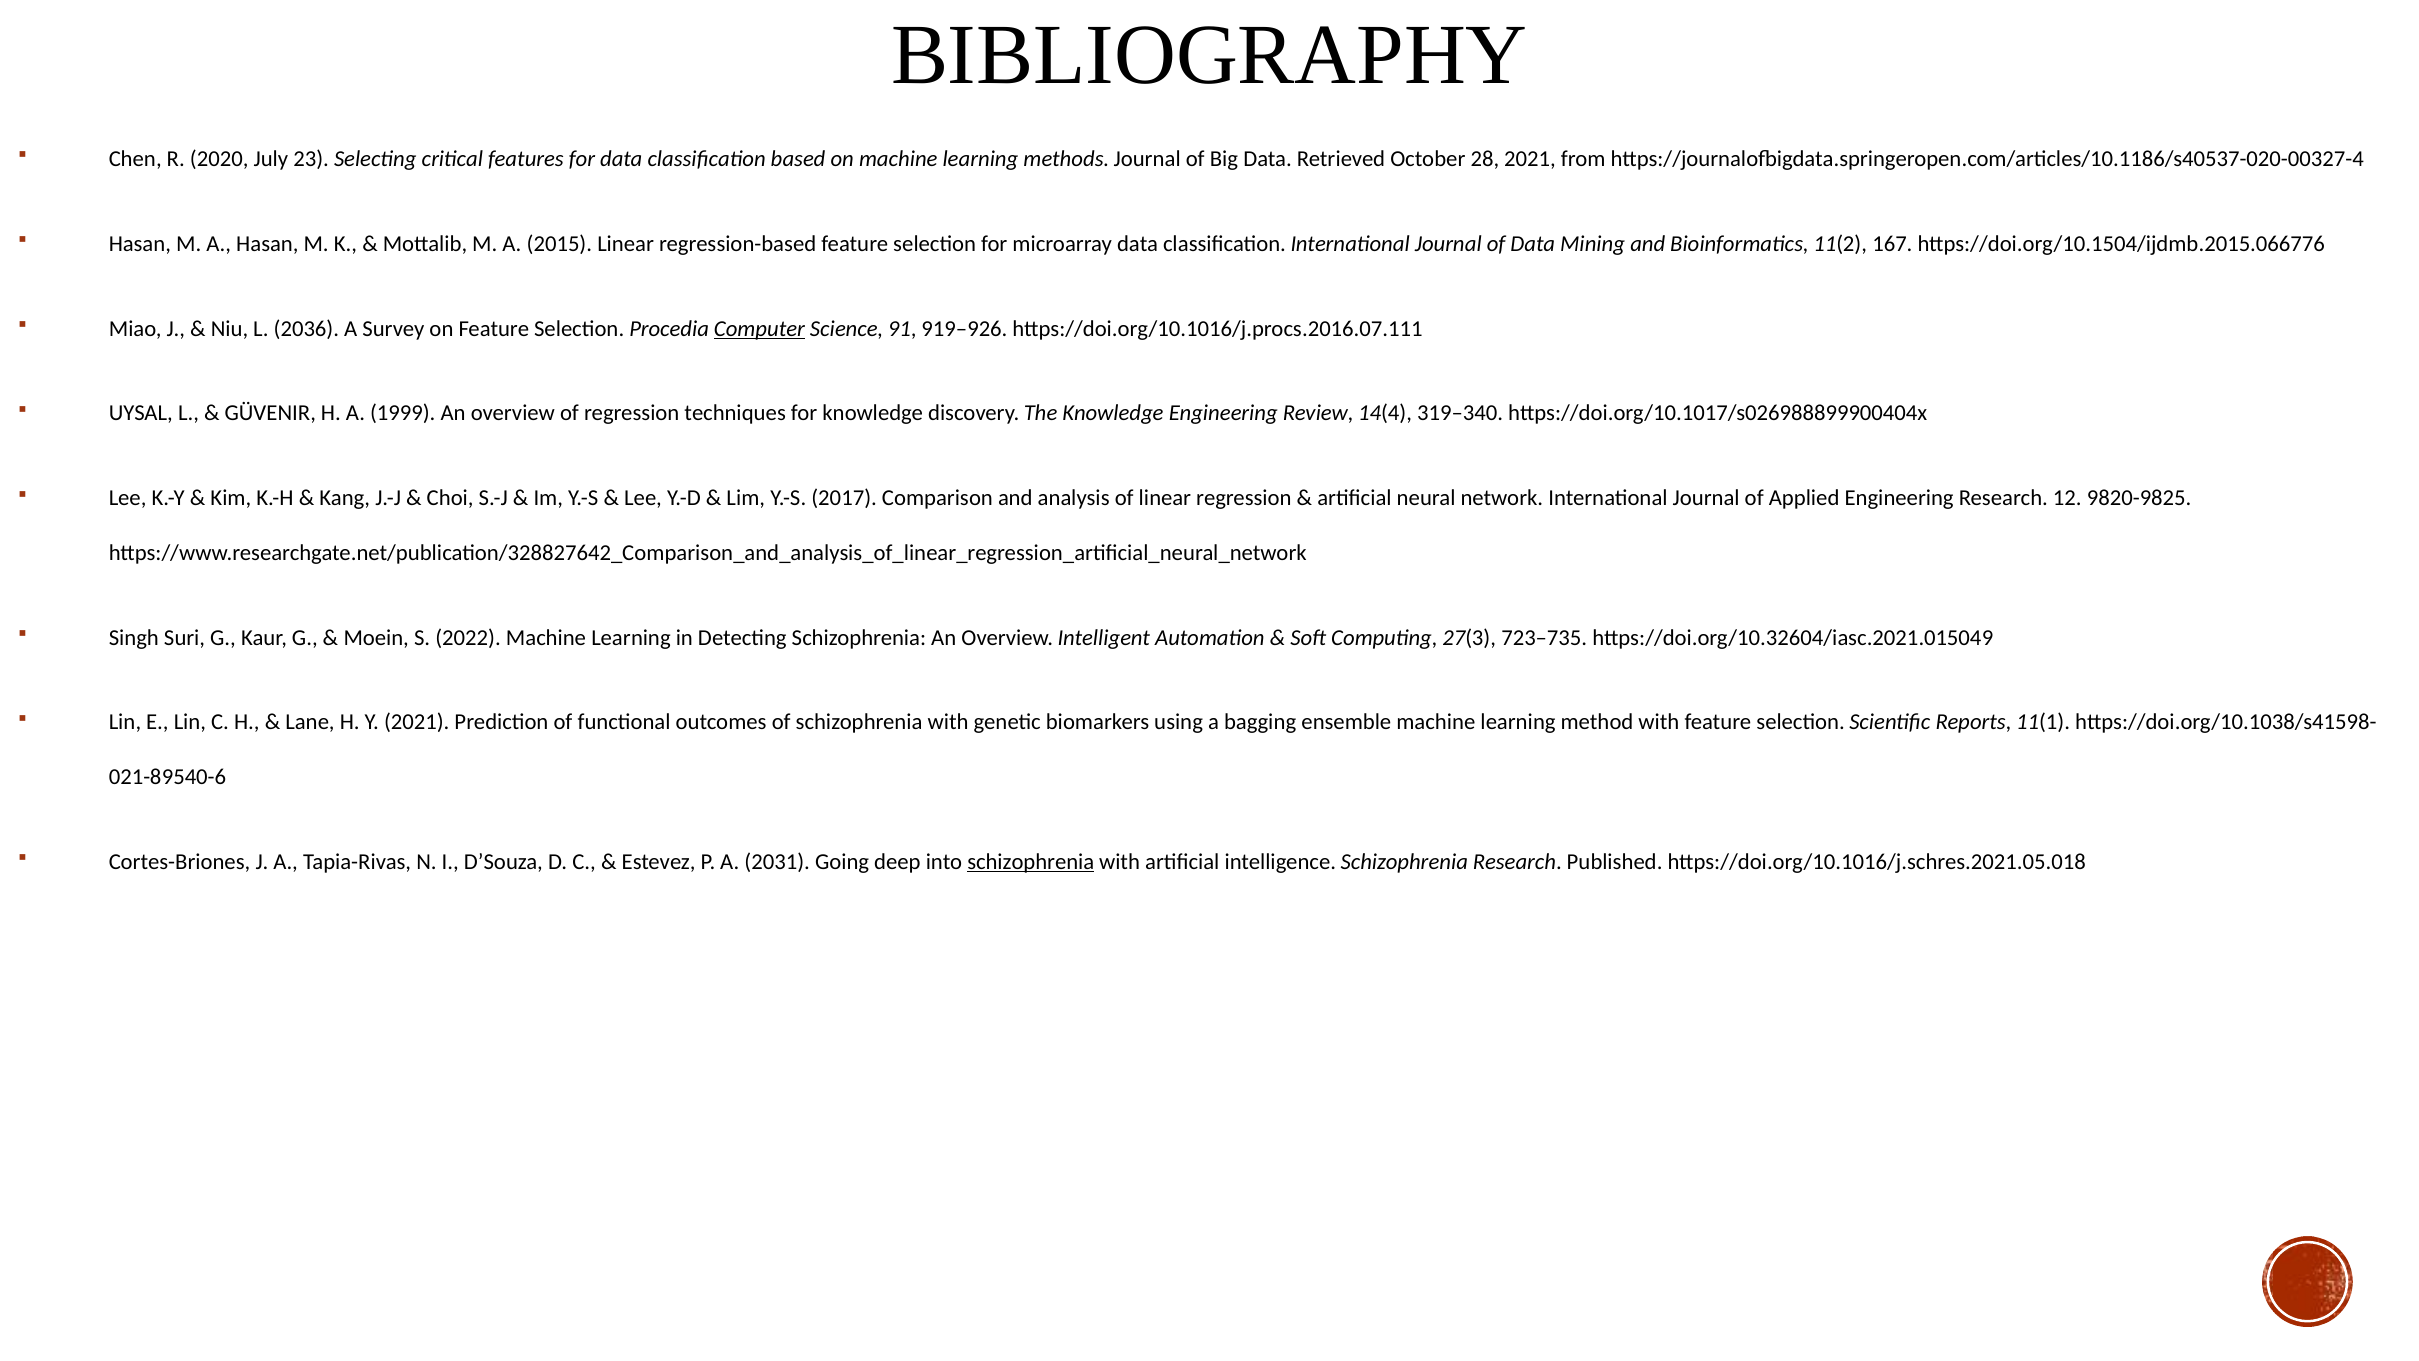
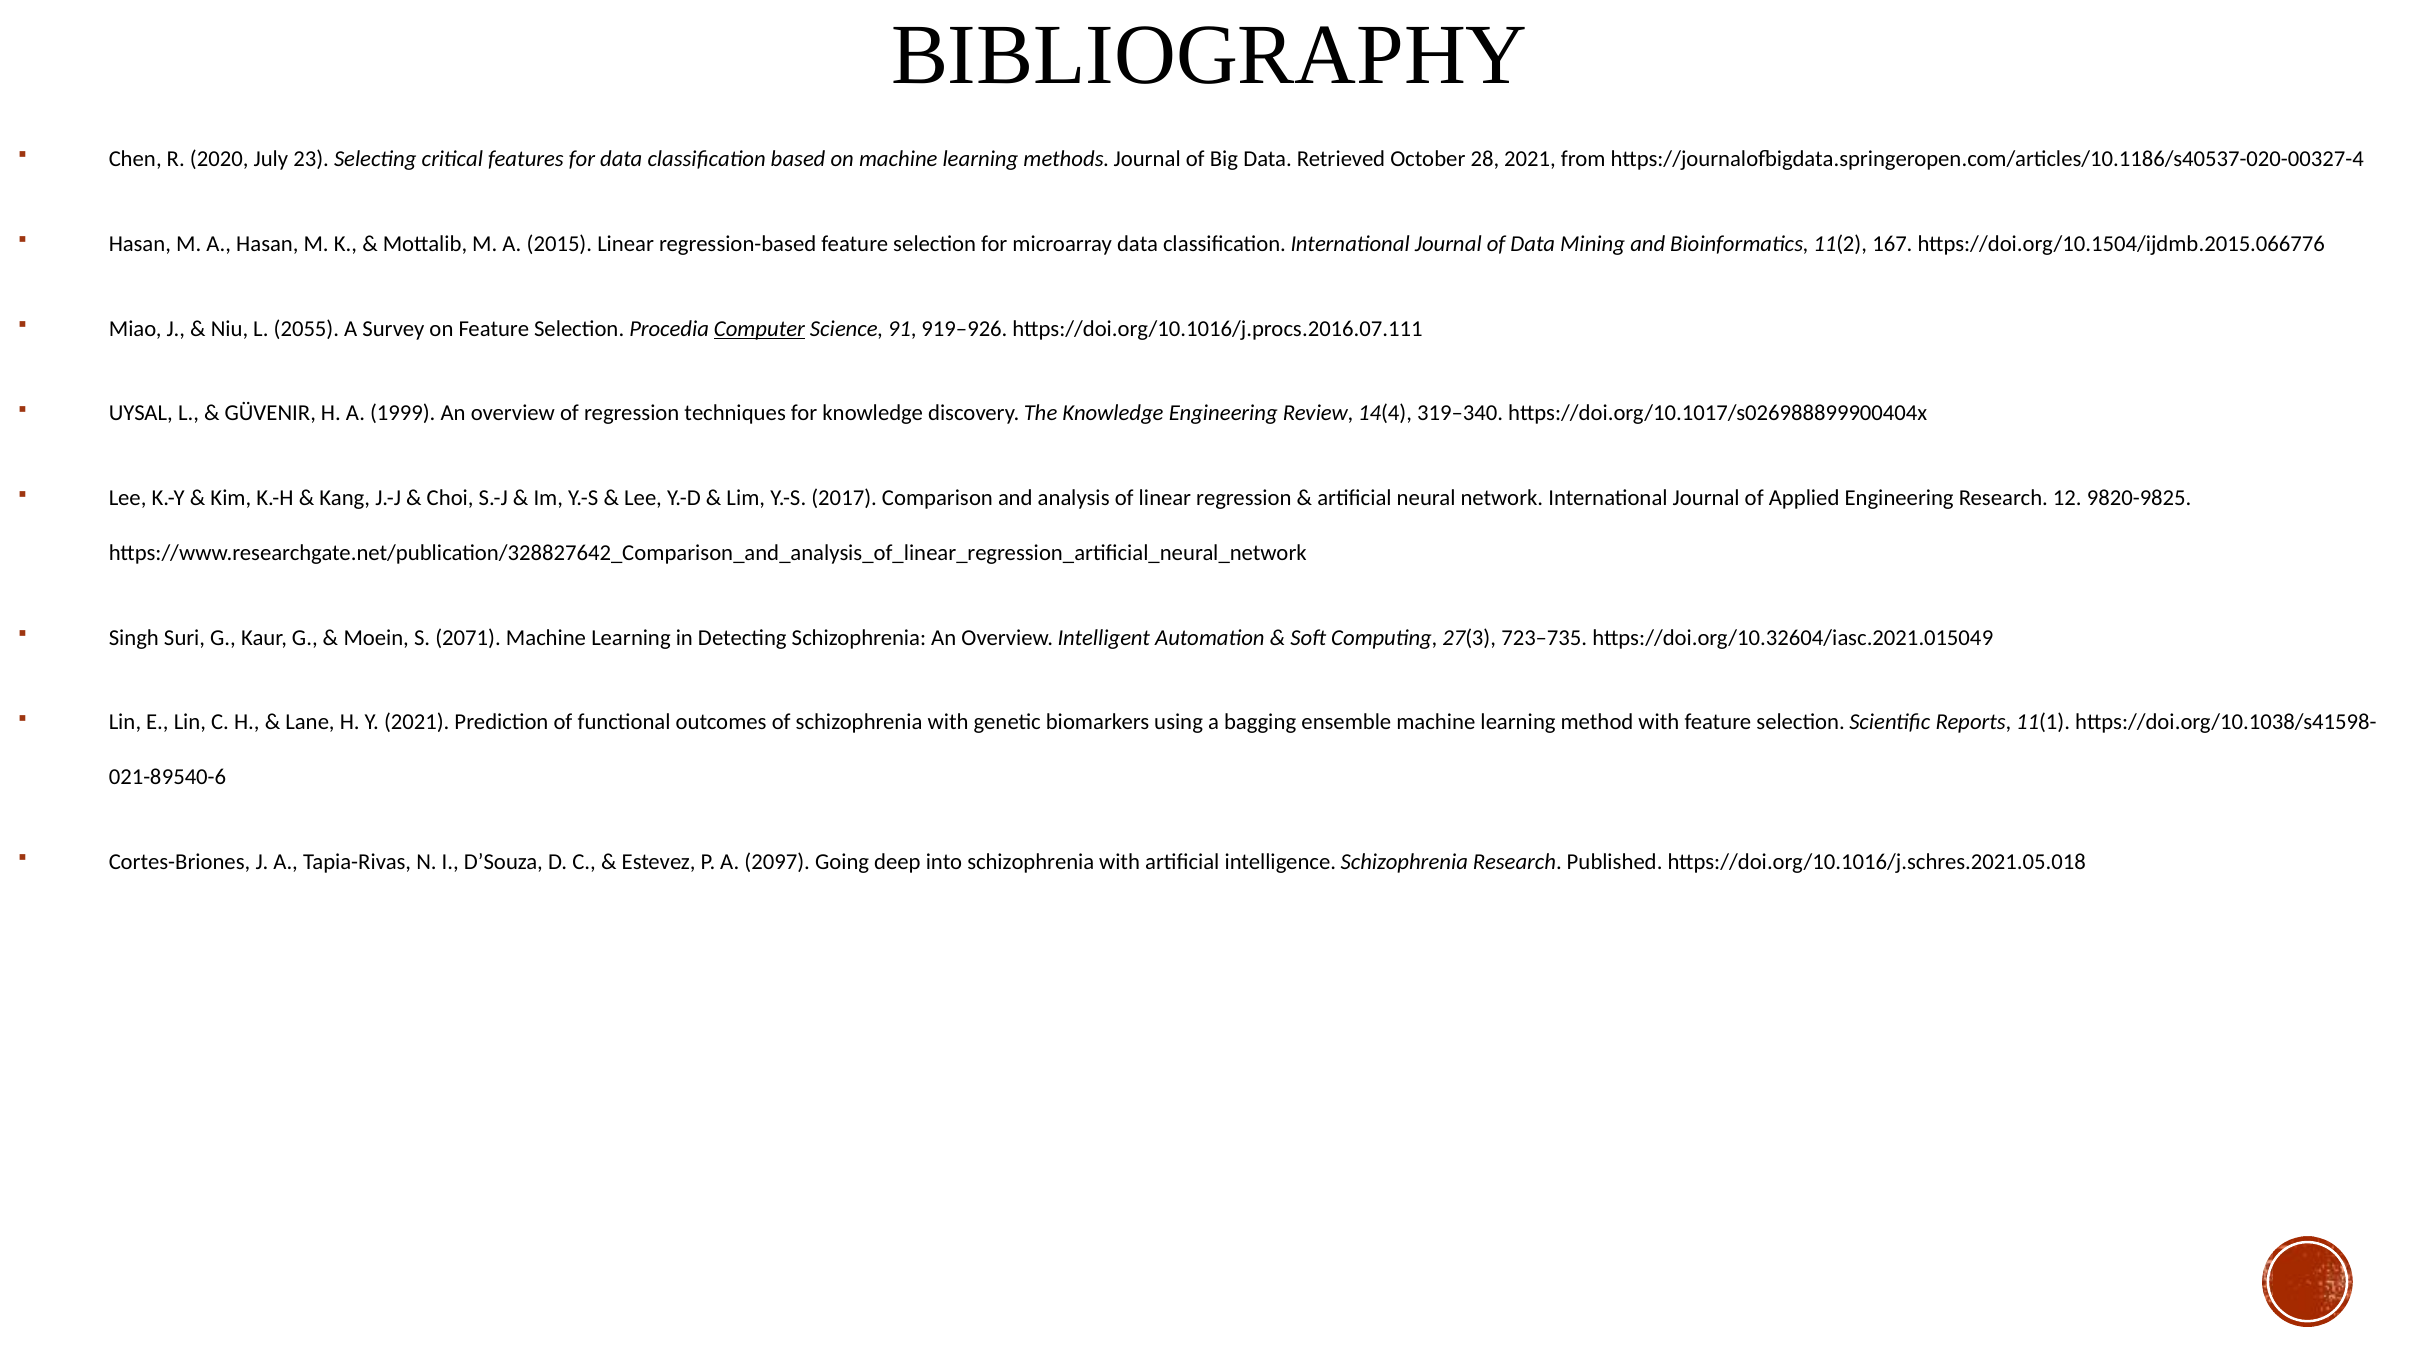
2036: 2036 -> 2055 (306, 328)
2022: 2022 -> 2071 (468, 637)
2031: 2031 -> 2097 (777, 862)
schizophrenia underline: present -> none (1031, 862)
